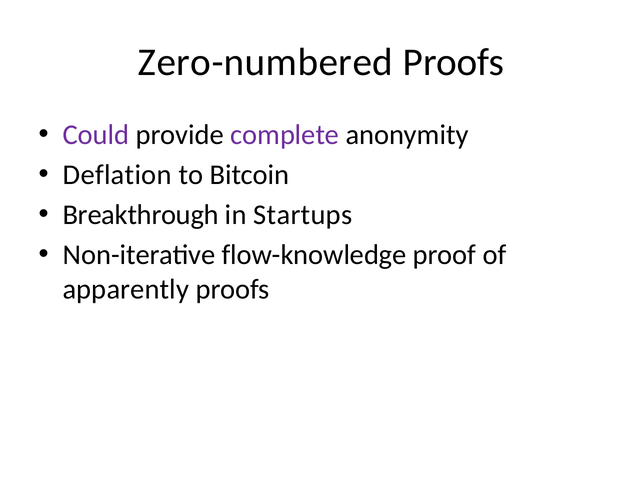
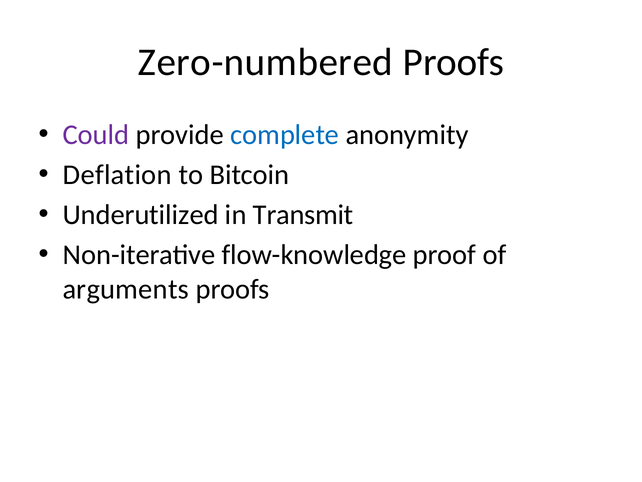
complete colour: purple -> blue (285, 135)
Breakthrough: Breakthrough -> Underutilized (141, 215)
Startups: Startups -> Transmit (303, 215)
apparently: apparently -> arguments (126, 289)
